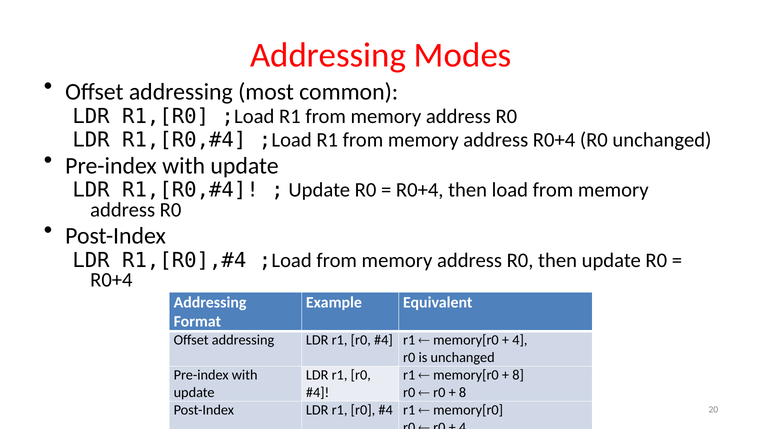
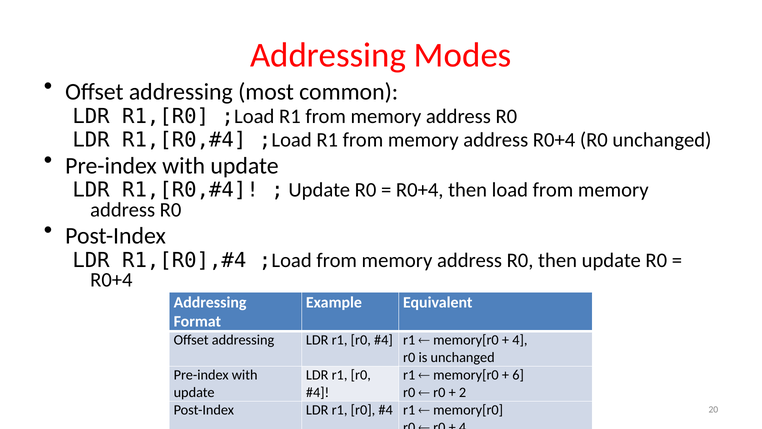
8: 8 -> 6 (518, 375)
8: 8 -> 2 (463, 392)
